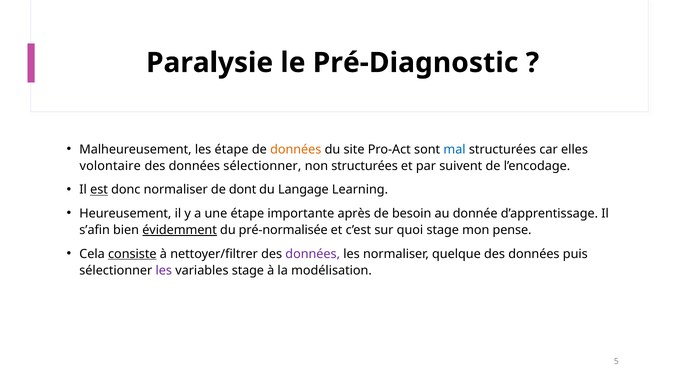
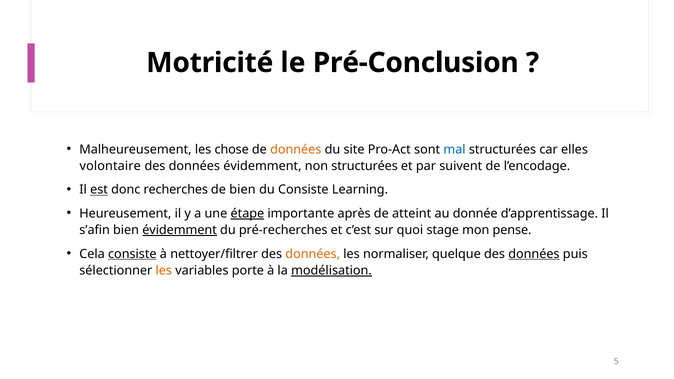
Paralysie: Paralysie -> Motricité (210, 63)
Pré-Diagnostic: Pré-Diagnostic -> Pré-Conclusion (416, 63)
les étape: étape -> chose (232, 149)
données sélectionner: sélectionner -> évidemment (262, 166)
donc normaliser: normaliser -> recherches (176, 190)
de dont: dont -> bien (242, 190)
du Langage: Langage -> Consiste (303, 190)
étape underline: none -> present (247, 214)
besoin: besoin -> atteint (412, 214)
pré-normalisée: pré-normalisée -> pré-recherches (283, 230)
données colour: purple -> orange (313, 254)
données underline: none -> present (534, 254)
les colour: purple -> orange (164, 271)
variables stage: stage -> porte (248, 271)
modélisation underline: none -> present (331, 271)
